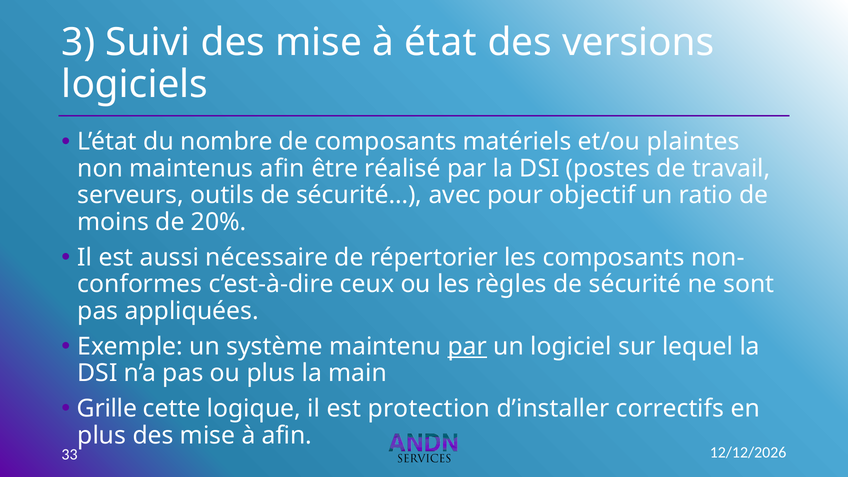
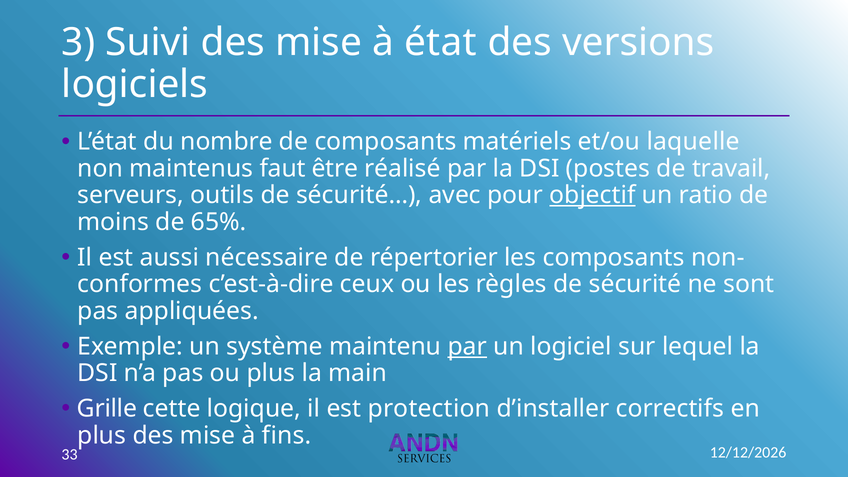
plaintes: plaintes -> laquelle (693, 142)
maintenus afin: afin -> faut (283, 168)
objectif underline: none -> present (592, 195)
20%: 20% -> 65% (219, 222)
à afin: afin -> fins (287, 435)
